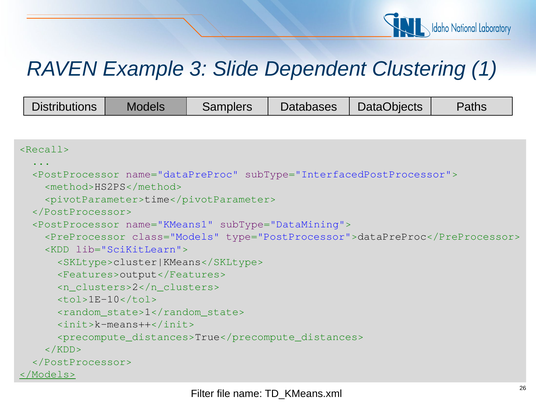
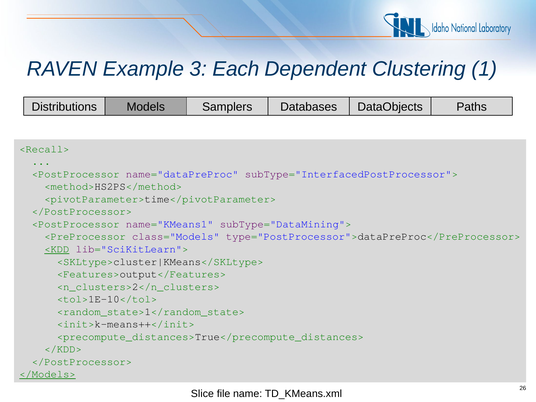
Slide: Slide -> Each (236, 69)
<KDD underline: none -> present (57, 249)
Filter: Filter -> Slice (202, 394)
